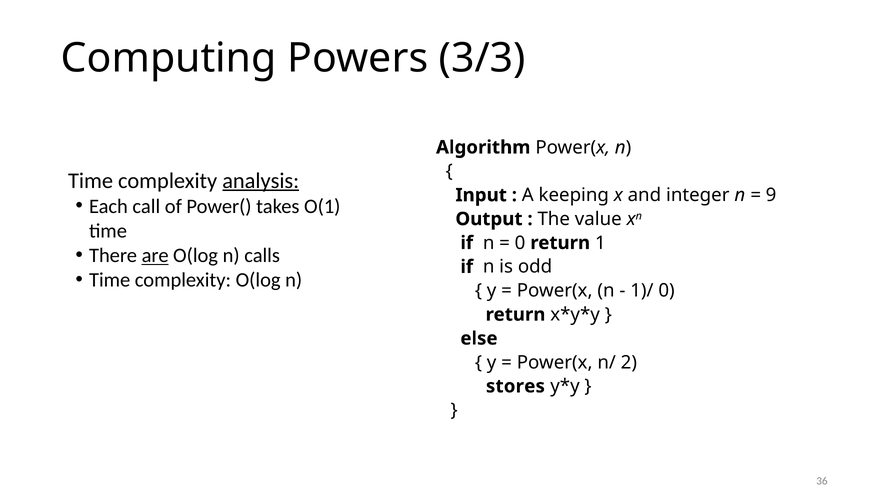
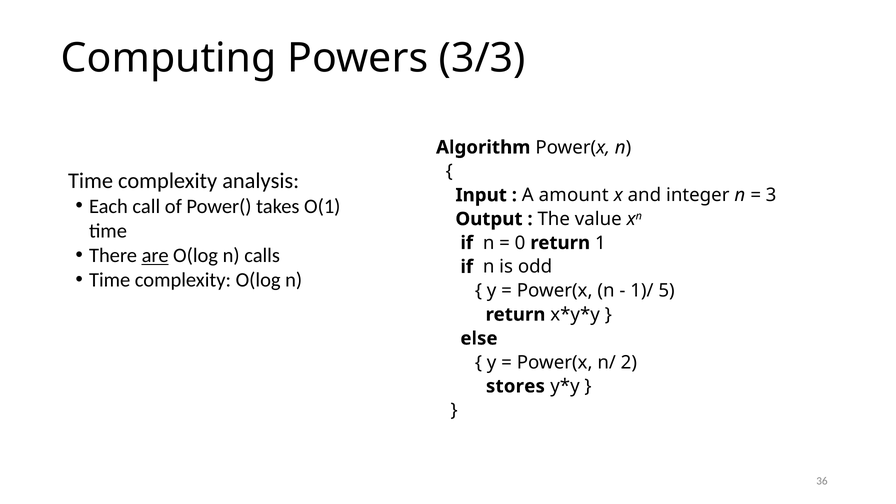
analysis underline: present -> none (261, 181)
keeping: keeping -> amount (574, 195)
9: 9 -> 3 (771, 195)
1)/ 0: 0 -> 5 (667, 291)
